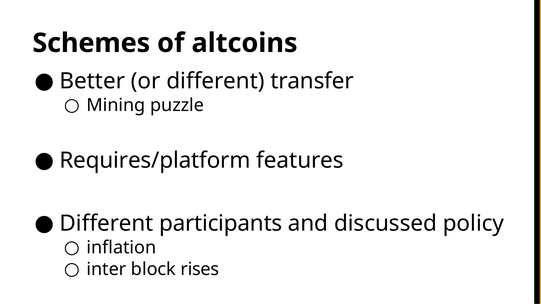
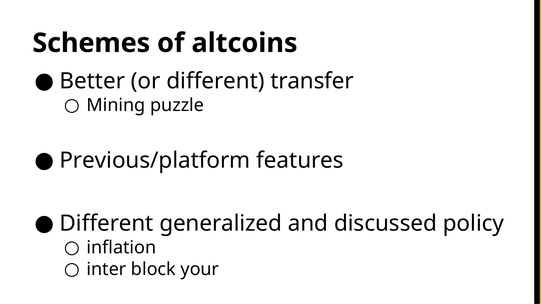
Requires/platform: Requires/platform -> Previous/platform (155, 161)
participants: participants -> generalized (221, 224)
rises: rises -> your (200, 269)
